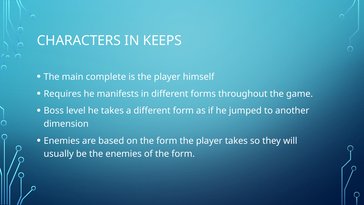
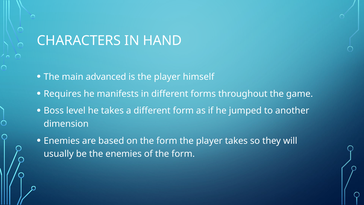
KEEPS: KEEPS -> HAND (162, 40)
complete: complete -> advanced (106, 77)
